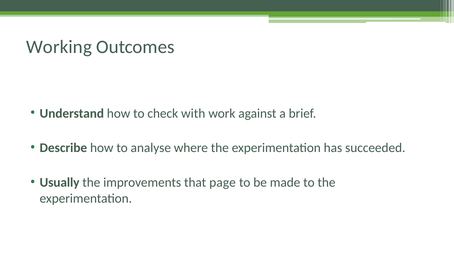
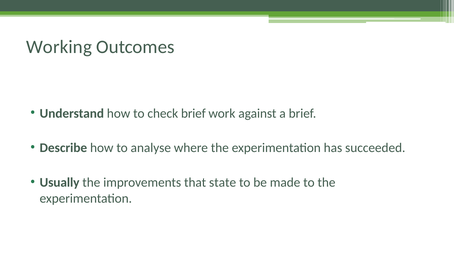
check with: with -> brief (193, 114)
page: page -> state (223, 183)
